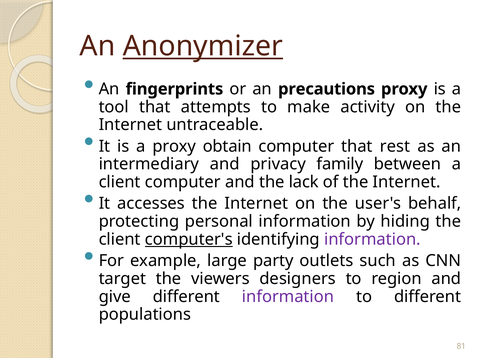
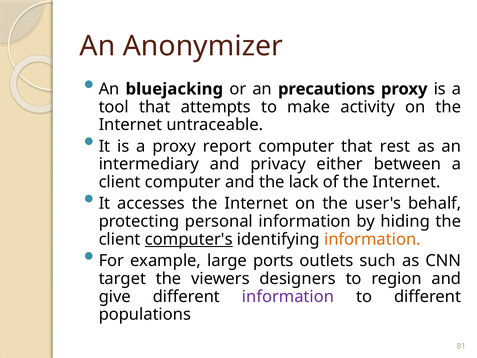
Anonymizer underline: present -> none (203, 46)
fingerprints: fingerprints -> bluejacking (174, 89)
obtain: obtain -> report (227, 146)
family: family -> either (340, 164)
information colour: purple -> orange (372, 239)
party: party -> ports (273, 261)
